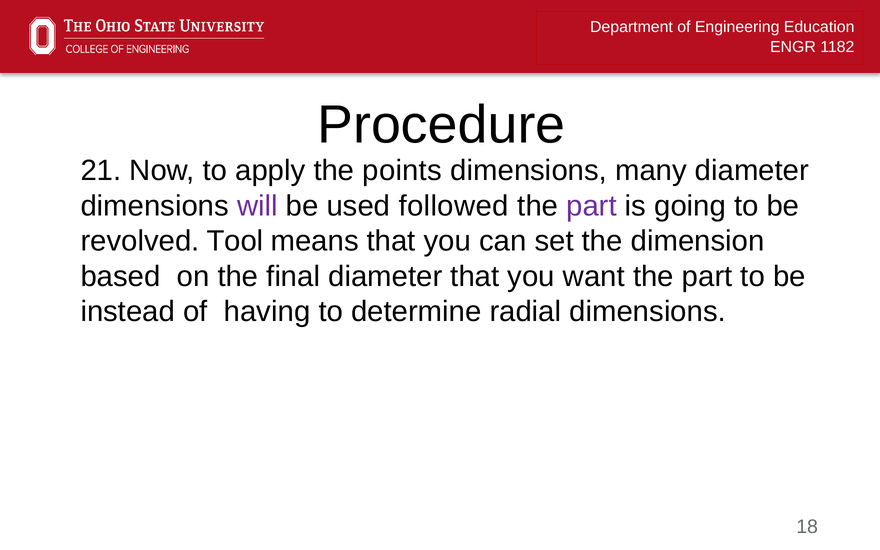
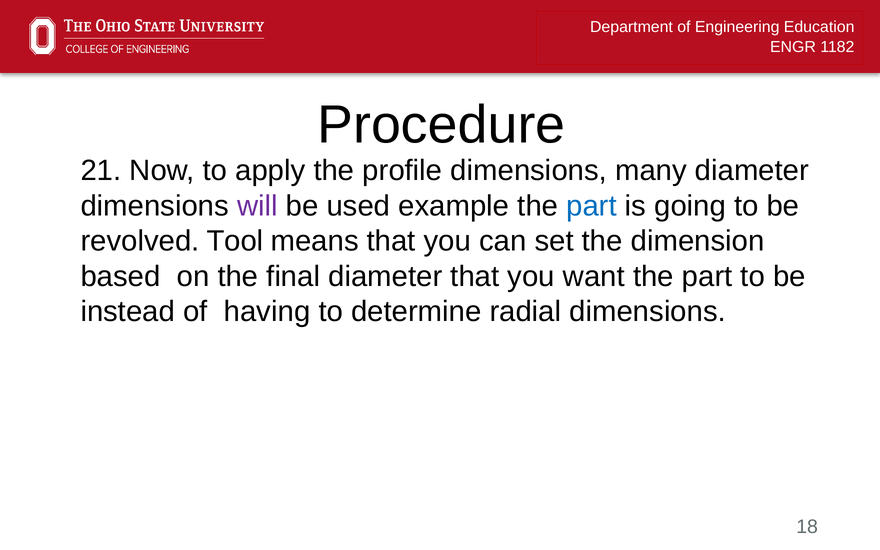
points: points -> profile (402, 171)
followed: followed -> example (454, 206)
part colour: purple -> blue (592, 206)
